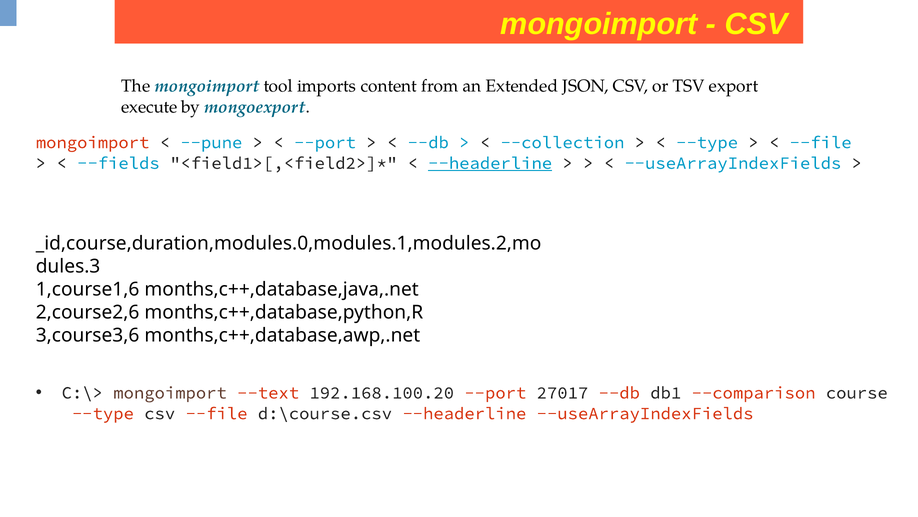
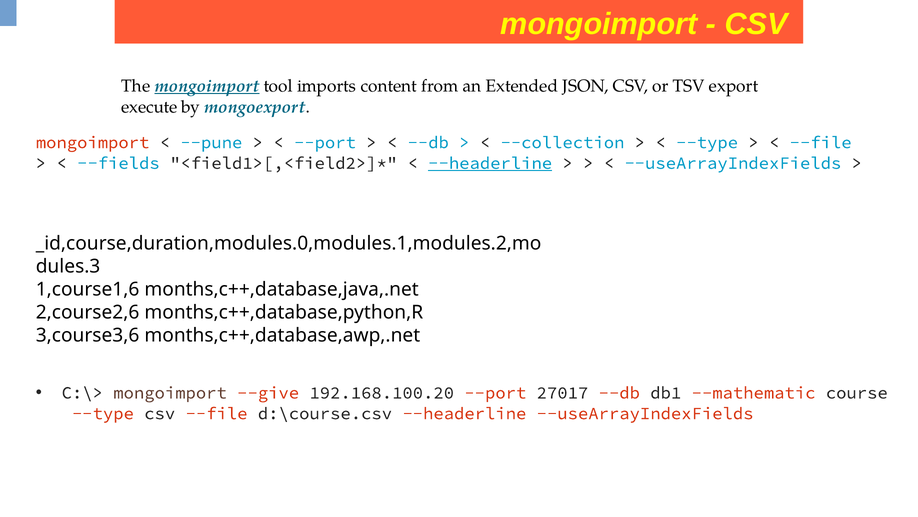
mongoimport underline: none -> present (207, 86)
--text: --text -> --give (268, 392)
--comparison: --comparison -> --mathematic (754, 392)
